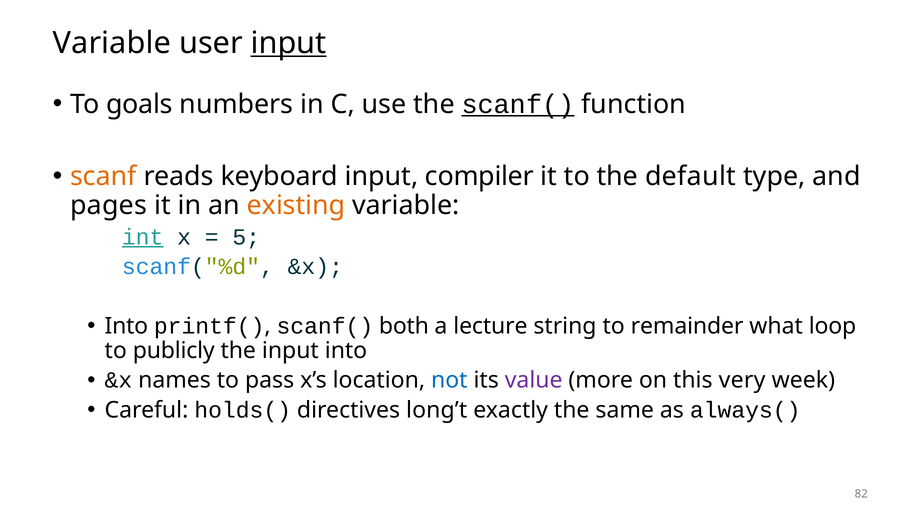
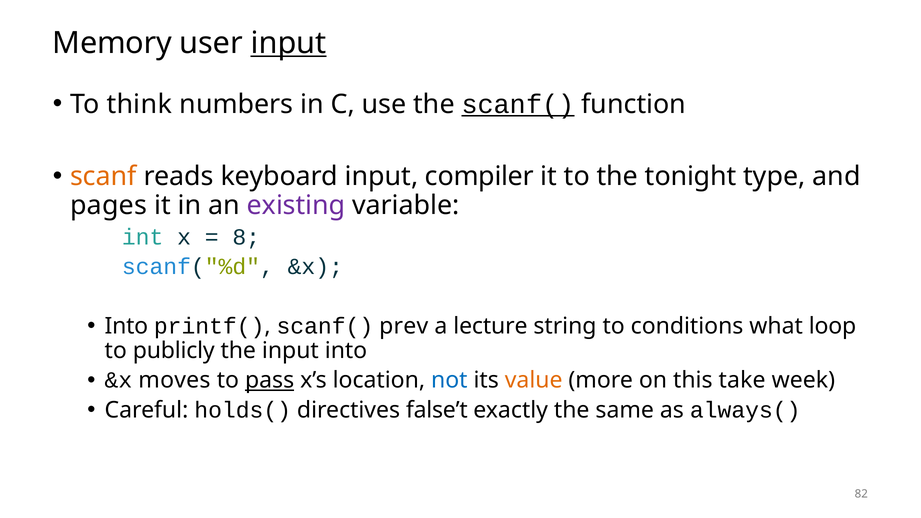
Variable: Variable -> Memory (112, 43)
goals: goals -> think (139, 104)
default: default -> tonight (691, 176)
existing colour: orange -> purple (296, 205)
int underline: present -> none (143, 237)
5: 5 -> 8 (246, 237)
both: both -> prev (404, 326)
remainder: remainder -> conditions (687, 326)
names: names -> moves (174, 380)
pass underline: none -> present (270, 380)
value colour: purple -> orange (534, 380)
very: very -> take (742, 380)
long’t: long’t -> false’t (437, 410)
